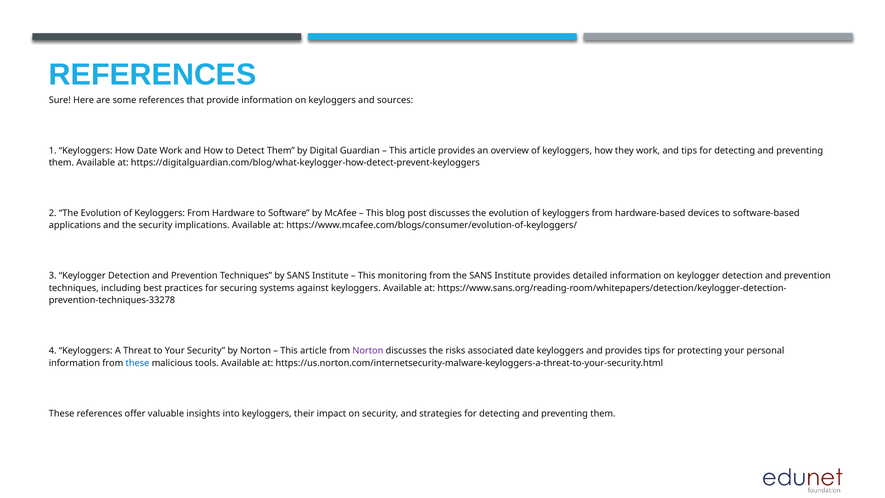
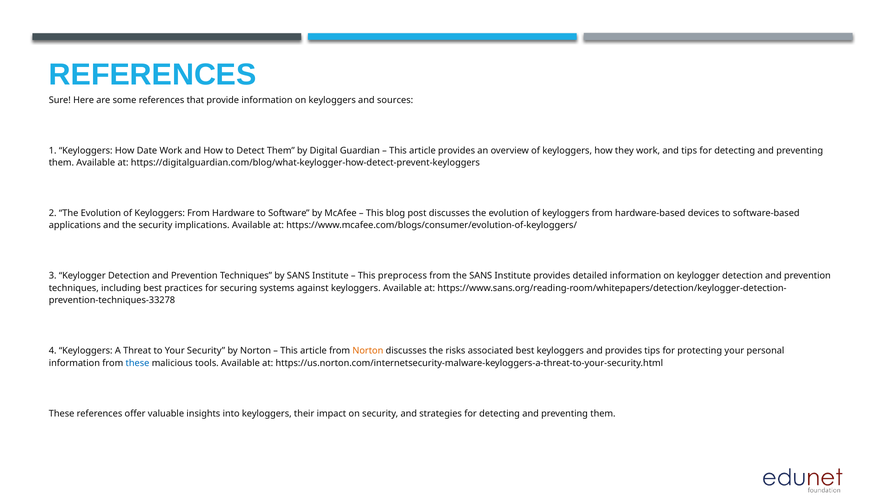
monitoring: monitoring -> preprocess (402, 276)
Norton colour: purple -> orange (368, 351)
associated date: date -> best (525, 351)
